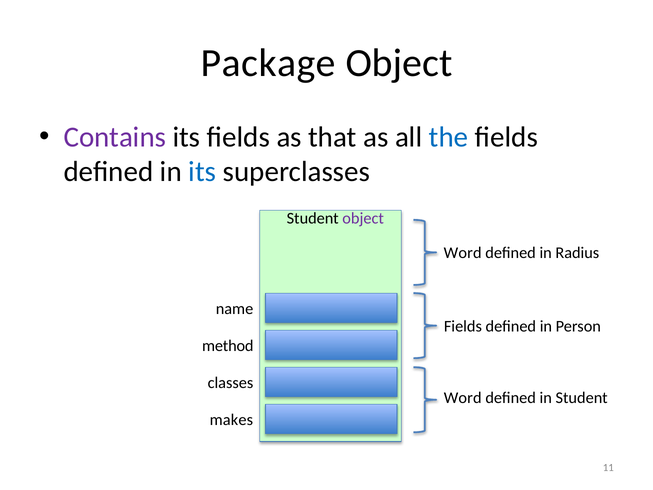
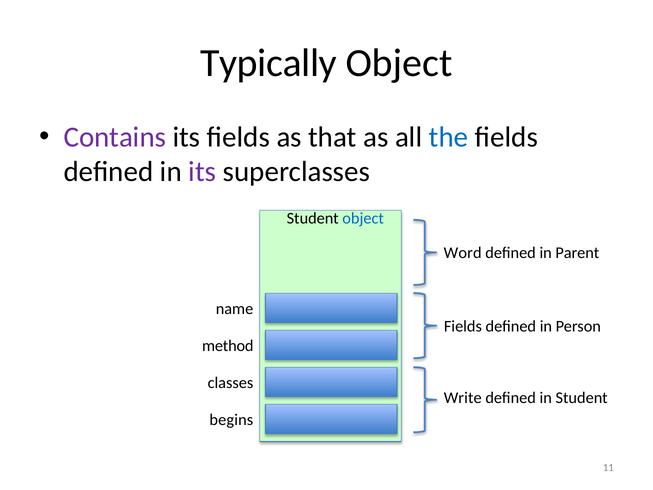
Package: Package -> Typically (269, 63)
its colour: blue -> purple (202, 172)
object colour: purple -> blue (363, 218)
Radius: Radius -> Parent (577, 253)
Word: Word -> Write (463, 397)
makes: makes -> begins (231, 420)
